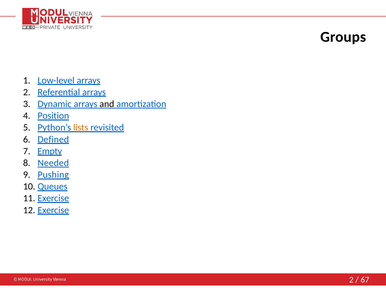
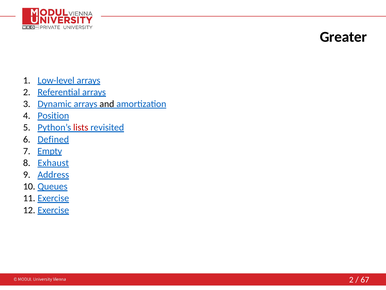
Groups: Groups -> Greater (343, 37)
lists colour: orange -> red (81, 127)
Needed: Needed -> Exhaust (53, 163)
Pushing: Pushing -> Address (53, 174)
